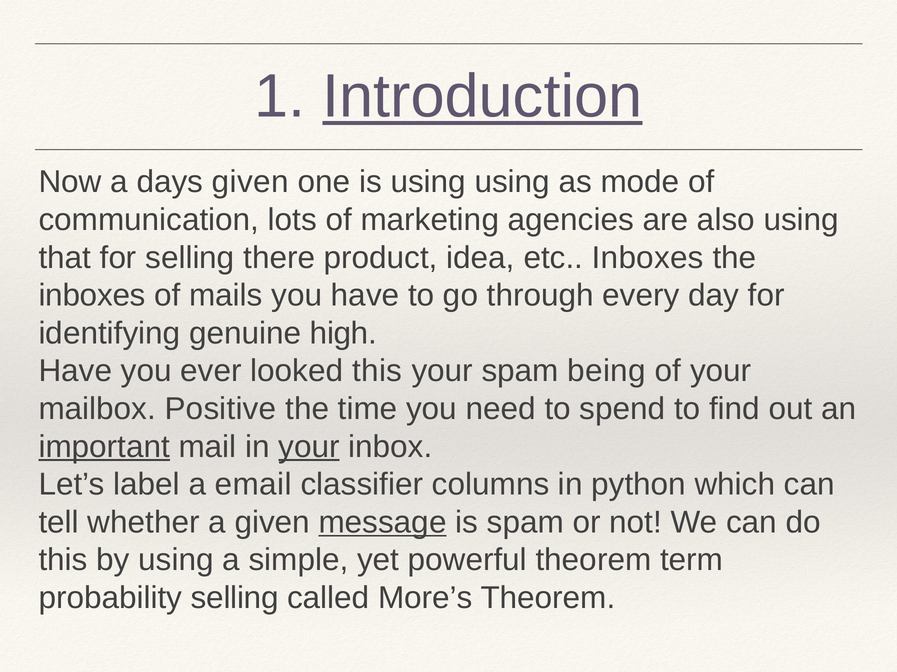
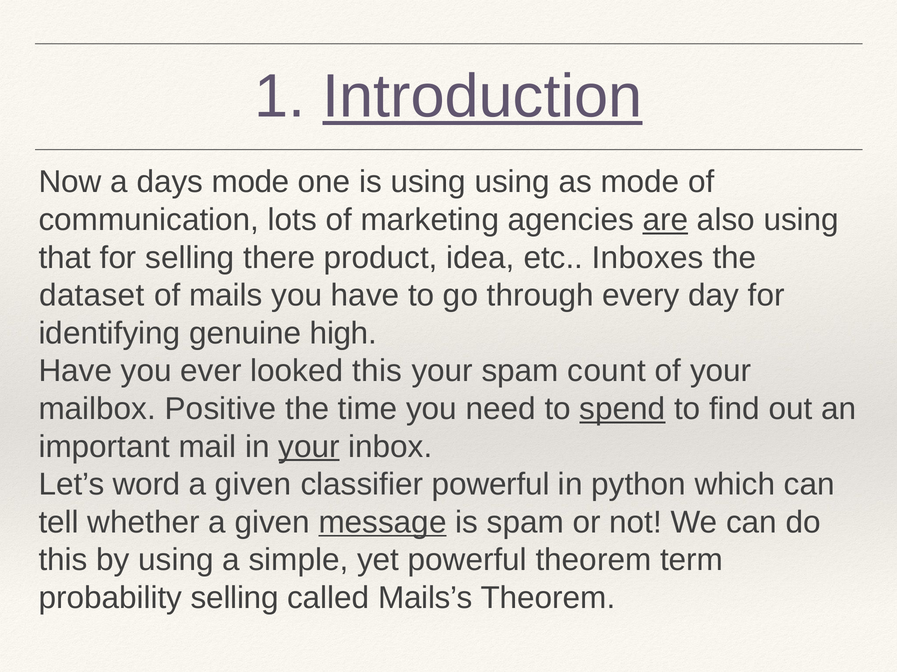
days given: given -> mode (251, 182)
are underline: none -> present (665, 220)
inboxes: inboxes -> dataset (92, 296)
being: being -> count (607, 371)
spend underline: none -> present (622, 409)
important underline: present -> none (104, 447)
label: label -> word (147, 485)
email: email -> given (253, 485)
classifier columns: columns -> powerful (491, 485)
More’s: More’s -> Mails’s (425, 599)
